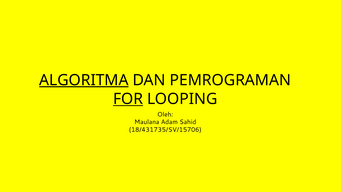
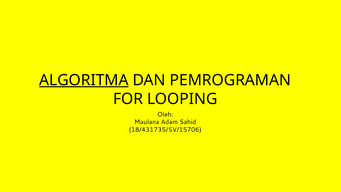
FOR underline: present -> none (128, 99)
